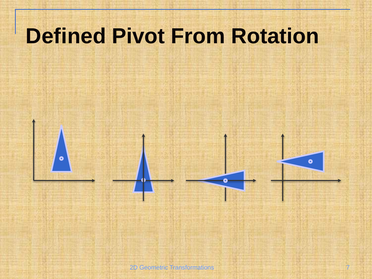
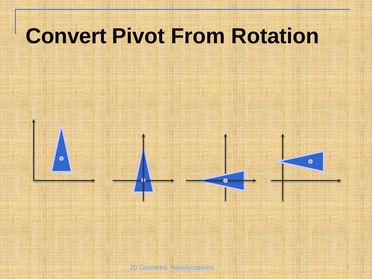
Defined: Defined -> Convert (66, 36)
